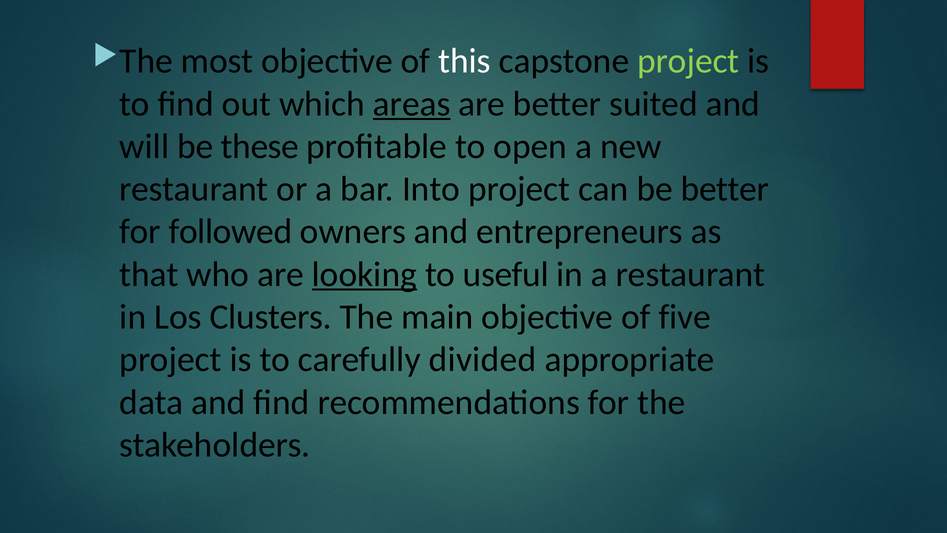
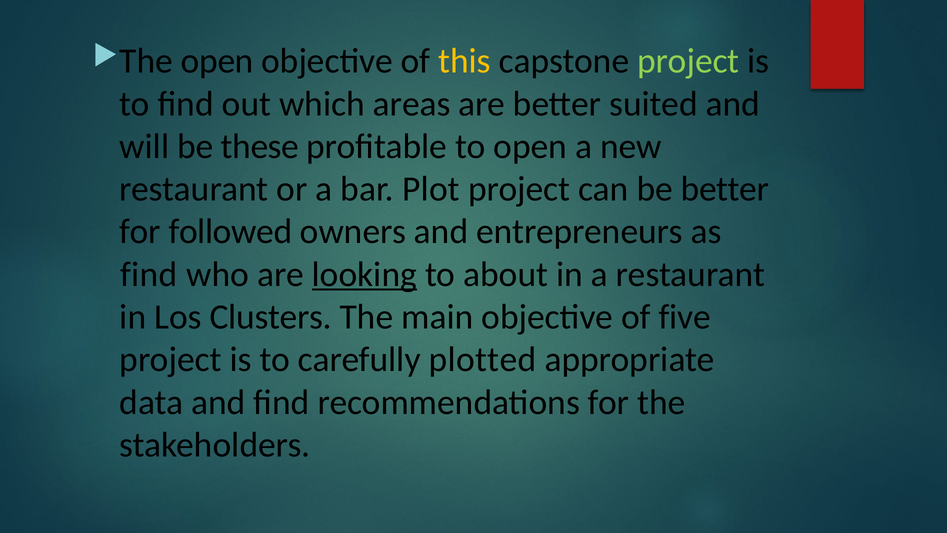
most: most -> open (217, 61)
this colour: white -> yellow (465, 61)
areas underline: present -> none (412, 104)
Into: Into -> Plot (431, 189)
that: that -> find (149, 274)
useful: useful -> about (506, 274)
divided: divided -> plotted (482, 359)
